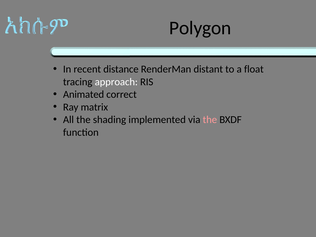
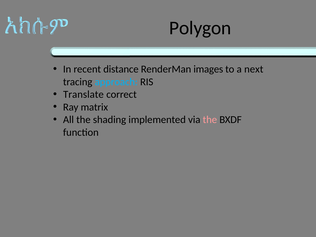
distant: distant -> images (208, 69)
float: float -> next (254, 69)
approach colour: white -> light blue (116, 82)
Animated: Animated -> Translate (83, 94)
